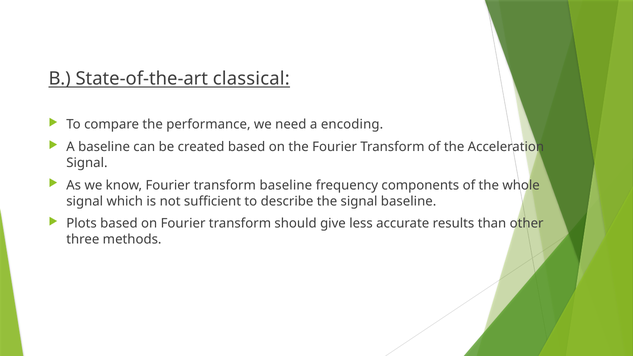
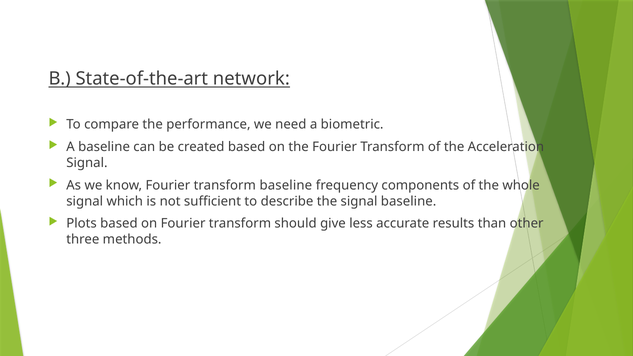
classical: classical -> network (251, 79)
encoding: encoding -> biometric (352, 125)
